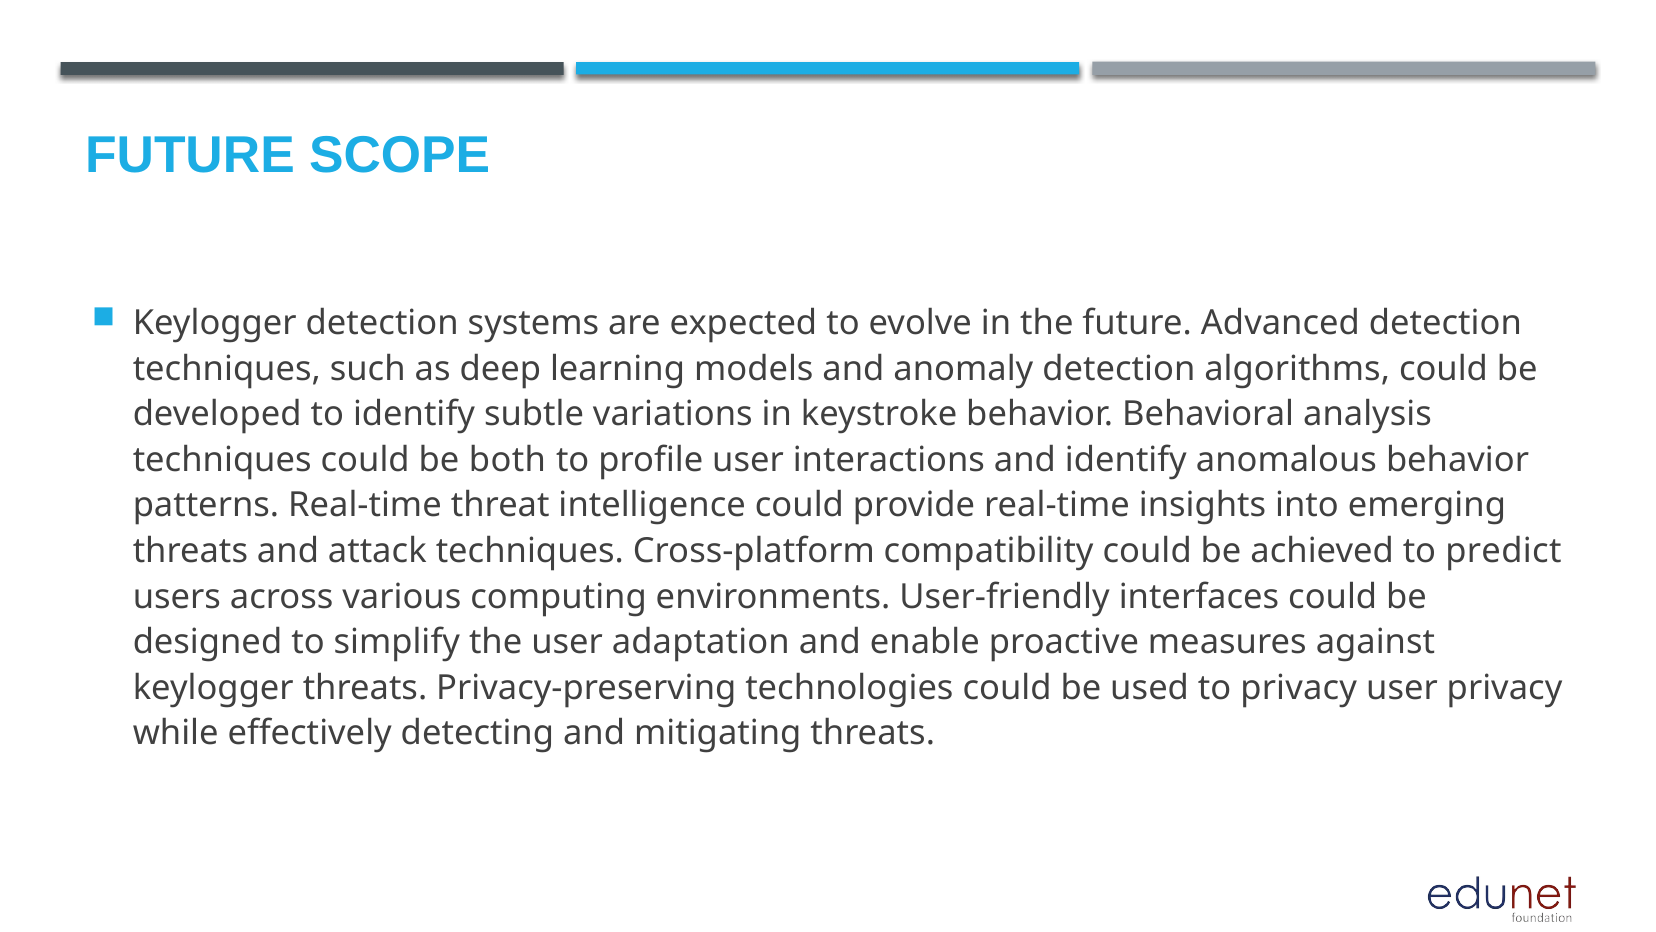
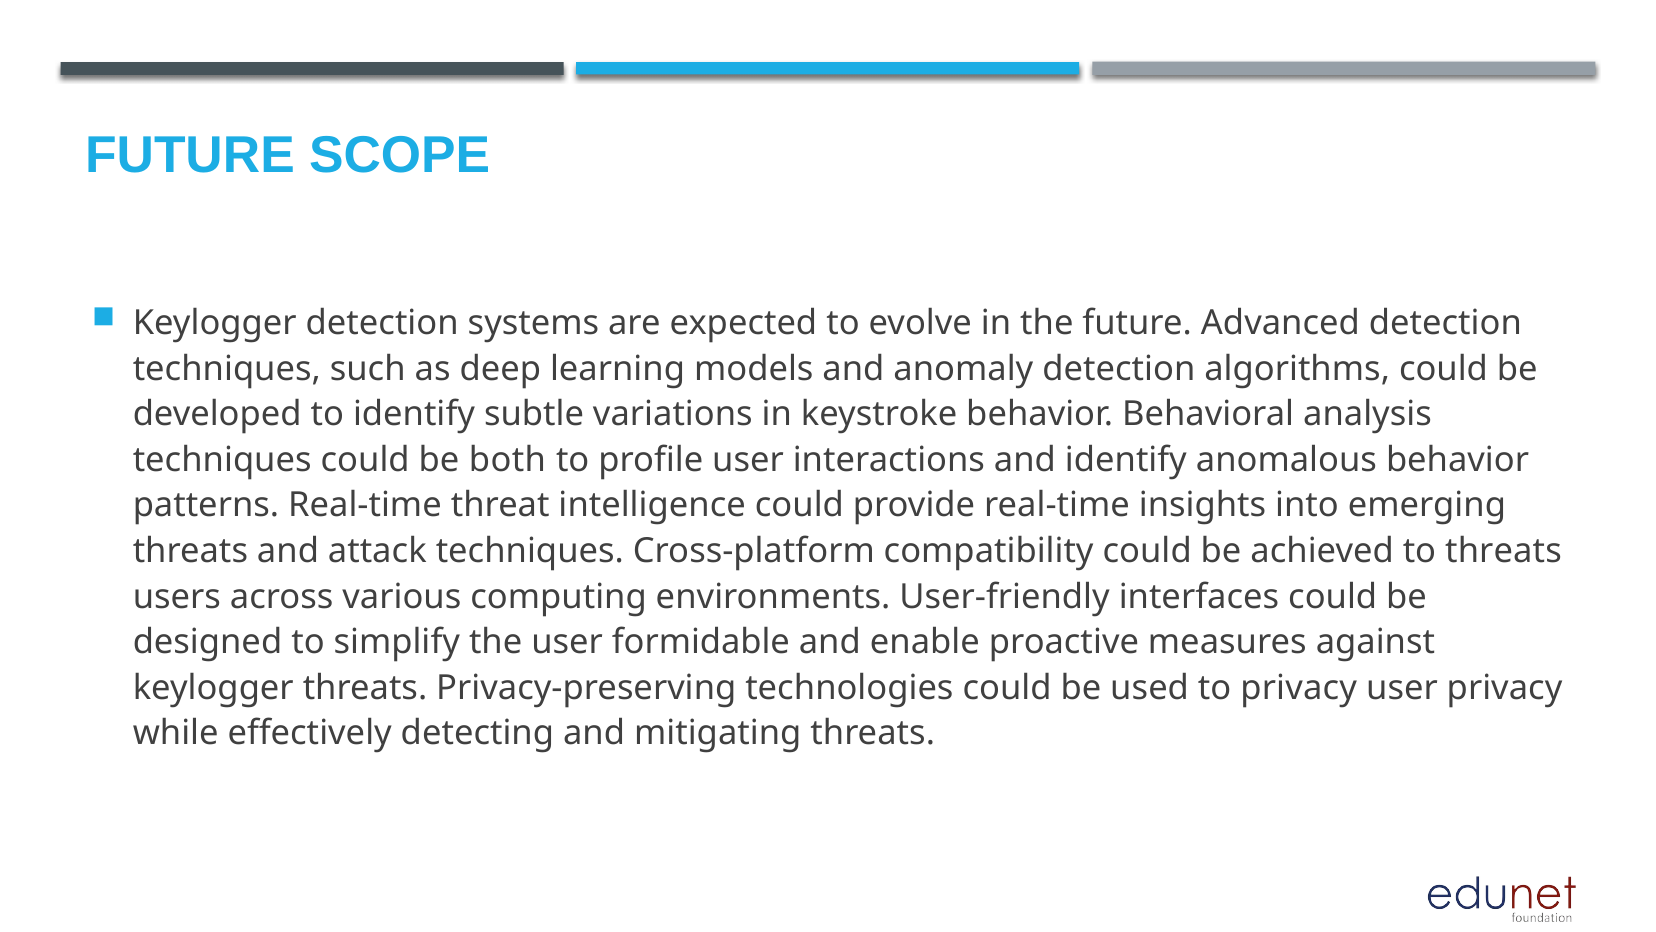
to predict: predict -> threats (1504, 551)
adaptation: adaptation -> formidable (701, 642)
